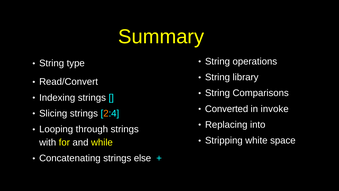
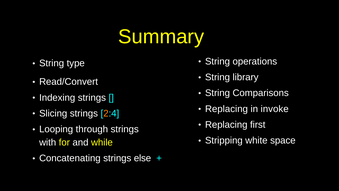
Converted: Converted -> Replacing (226, 109)
into: into -> first (258, 125)
